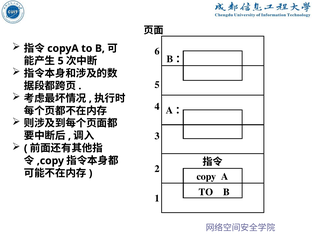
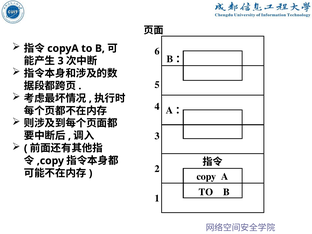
5: 5 -> 3 (61, 61)
